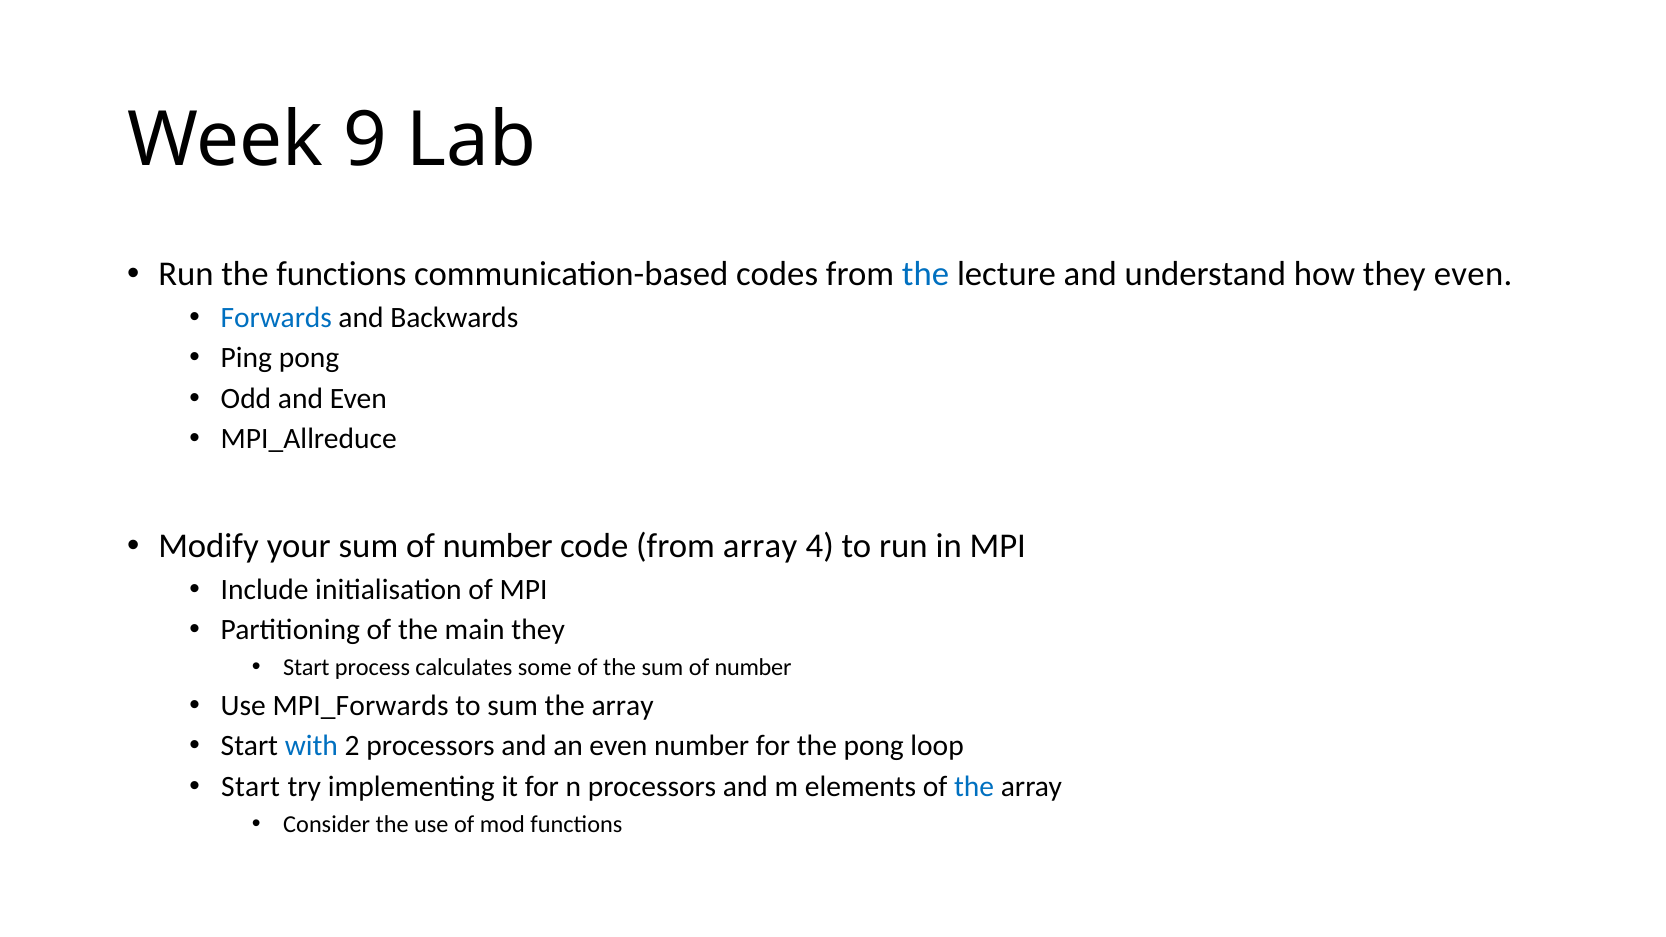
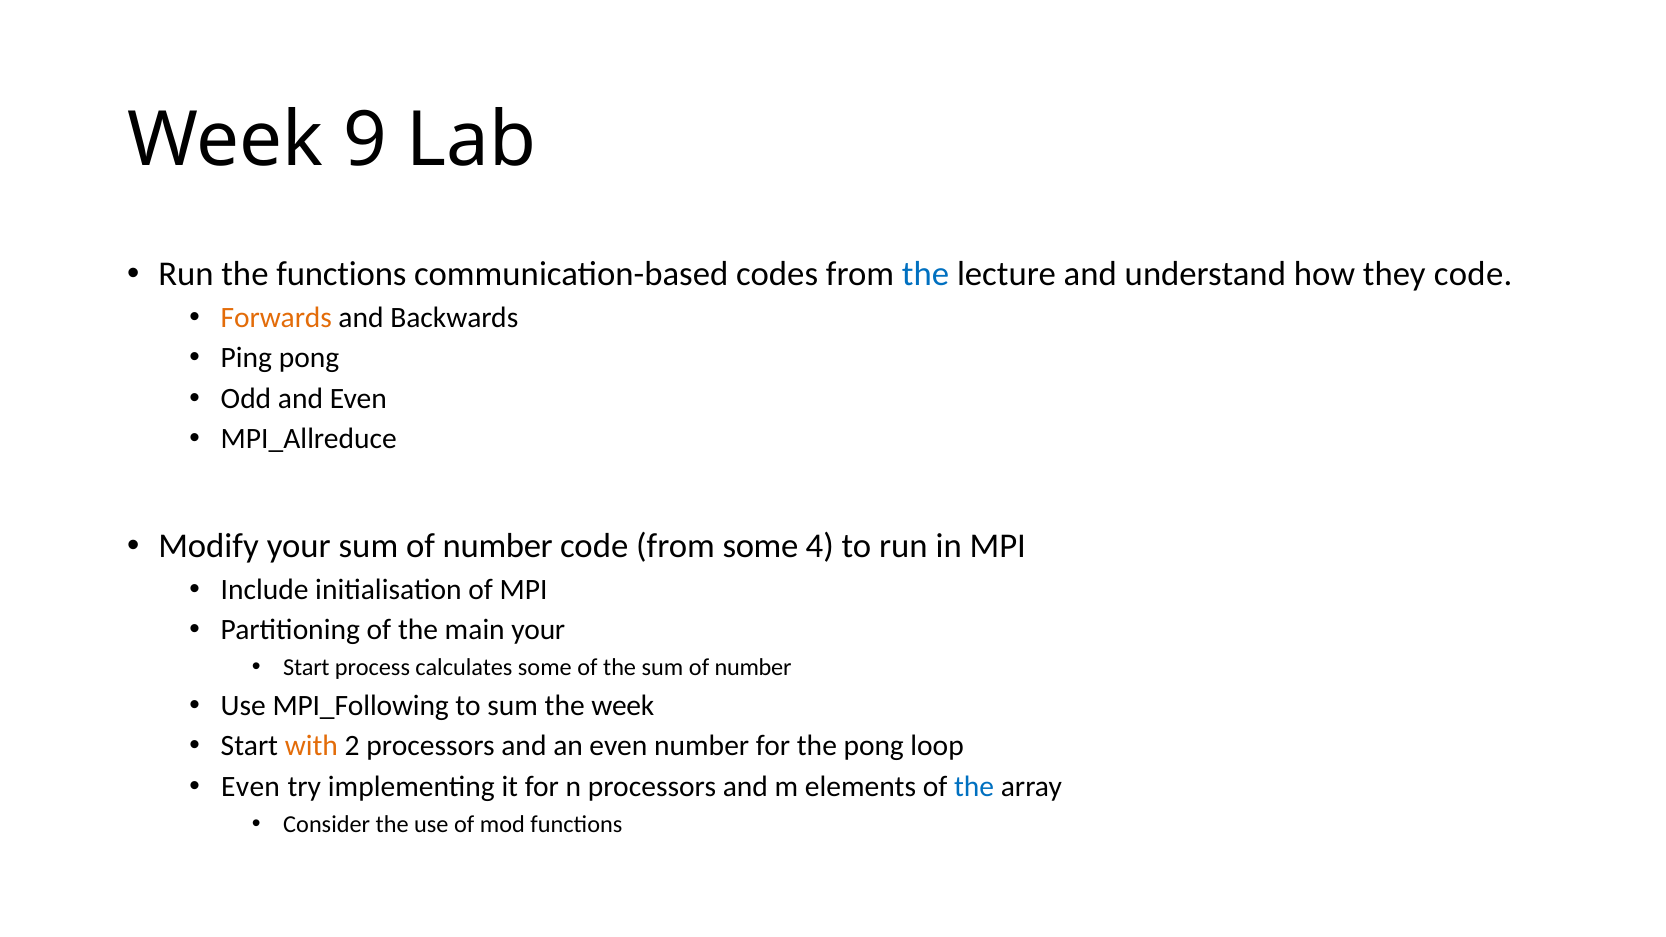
they even: even -> code (1473, 274)
Forwards colour: blue -> orange (276, 318)
from array: array -> some (760, 546)
main they: they -> your (538, 630)
MPI_Forwards: MPI_Forwards -> MPI_Following (361, 705)
sum the array: array -> week (623, 705)
with colour: blue -> orange (311, 746)
Start: Start -> Even (251, 786)
